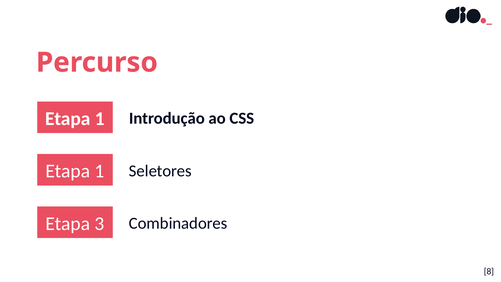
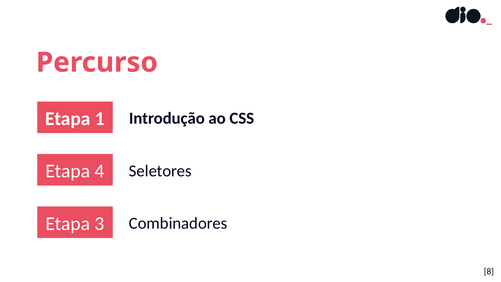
1: 1 -> 4 (99, 171)
